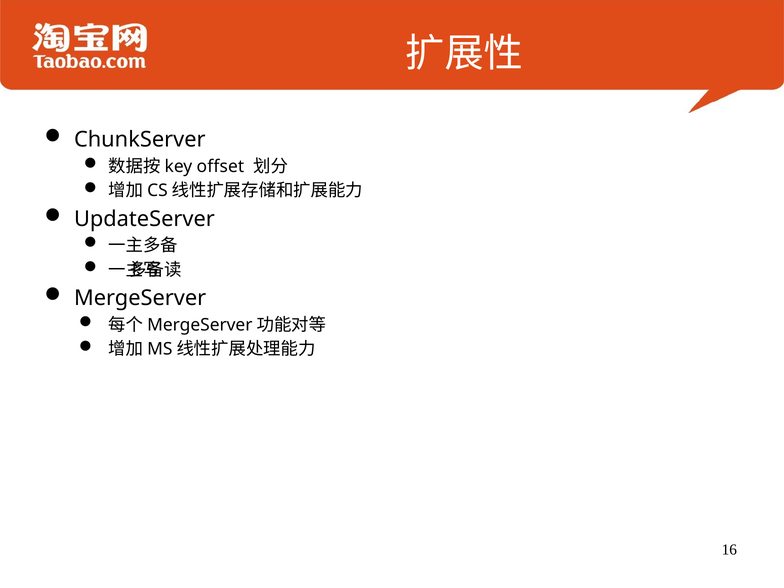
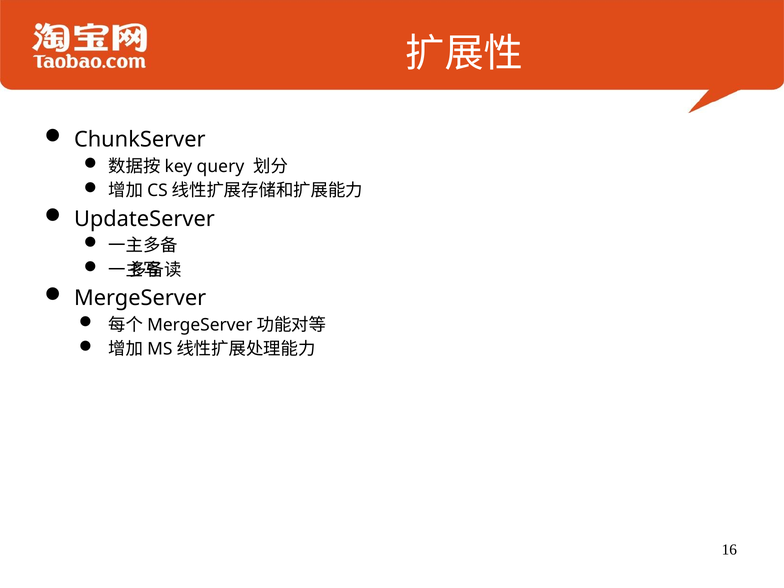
offset: offset -> query (220, 166)
